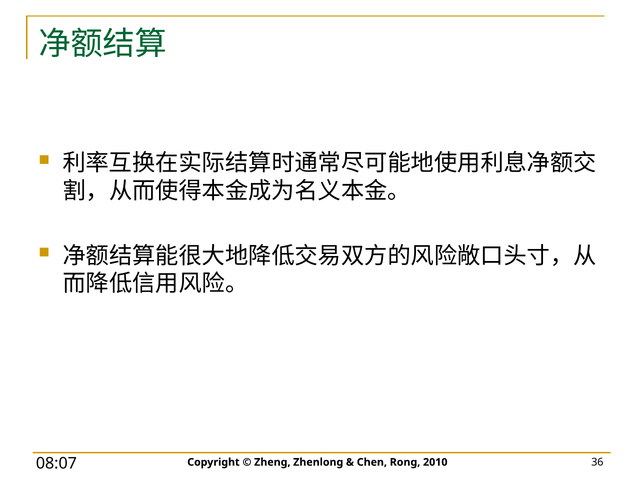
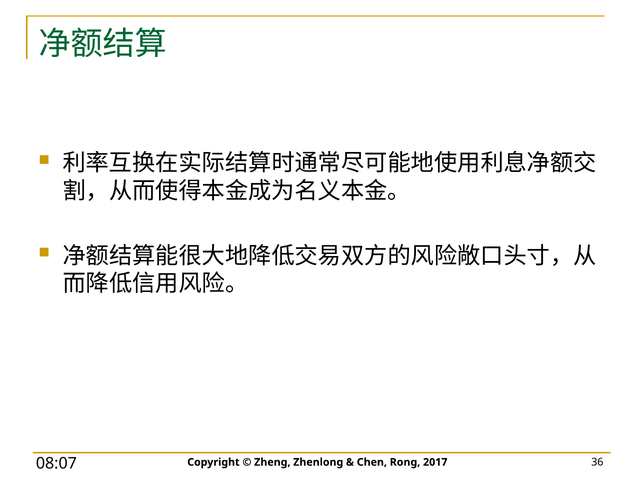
2010: 2010 -> 2017 (435, 463)
